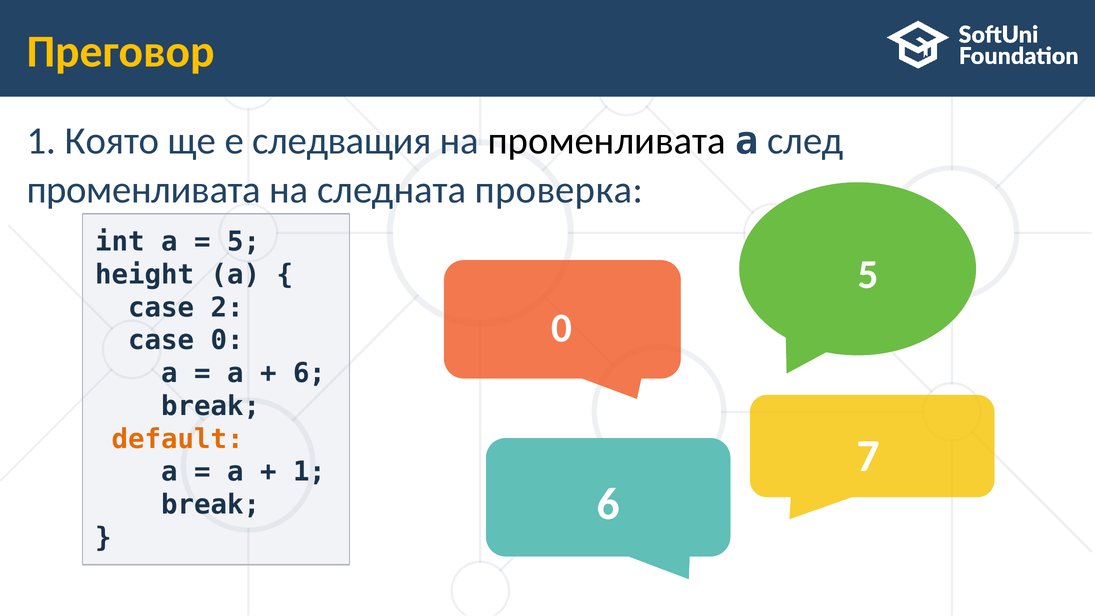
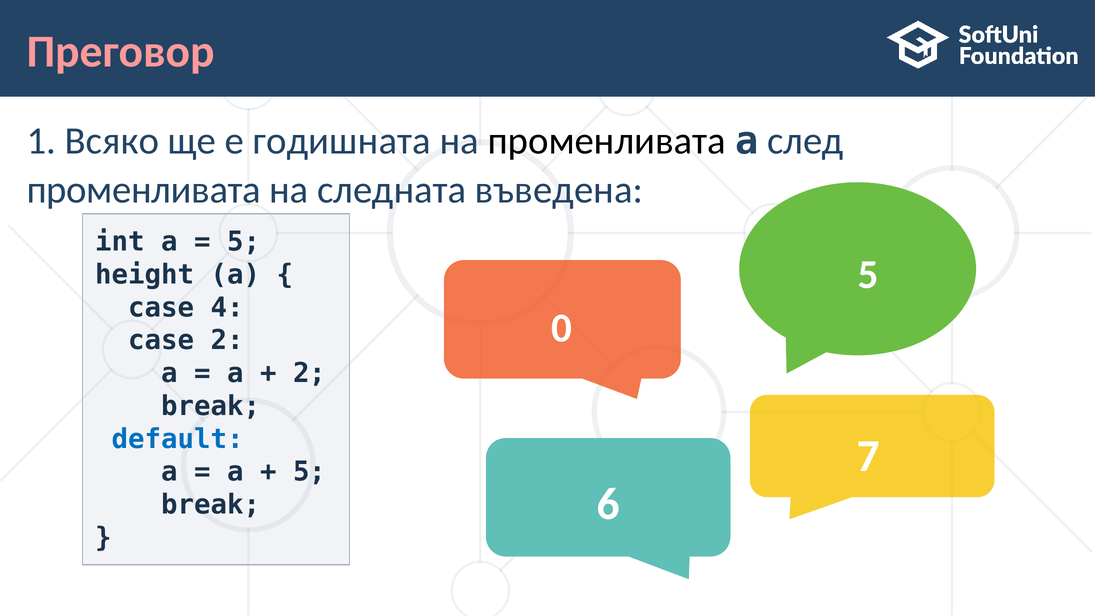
Преговор colour: yellow -> pink (121, 52)
Която: Която -> Всяко (112, 141)
следващия: следващия -> годишната (342, 141)
проверка: проверка -> въведена (559, 190)
2: 2 -> 4 (227, 308)
case 0: 0 -> 2 (227, 340)
6: 6 -> 2 (310, 373)
default colour: orange -> blue (178, 439)
1: 1 -> 5 (310, 472)
